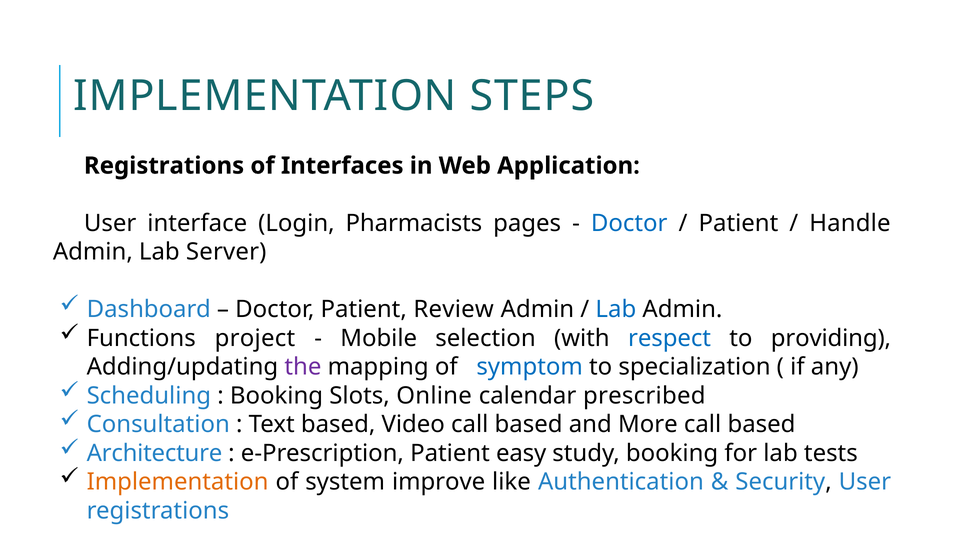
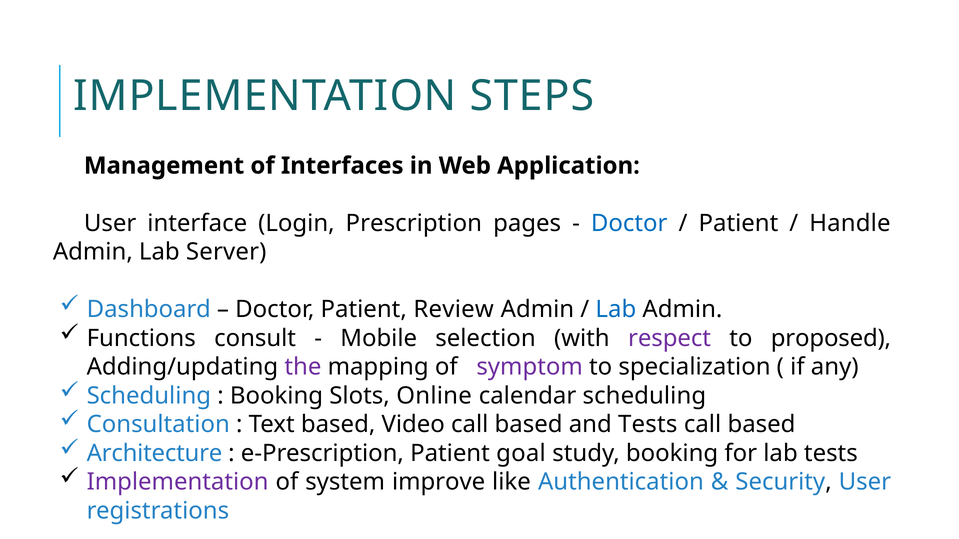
Registrations: Registrations -> Management (164, 166)
Pharmacists: Pharmacists -> Prescription (414, 223)
project: project -> consult (255, 338)
respect colour: blue -> purple (670, 338)
providing: providing -> proposed (831, 338)
symptom colour: blue -> purple (530, 367)
calendar prescribed: prescribed -> scheduling (644, 396)
and More: More -> Tests (648, 425)
easy: easy -> goal (521, 454)
Implementation colour: orange -> purple (178, 482)
